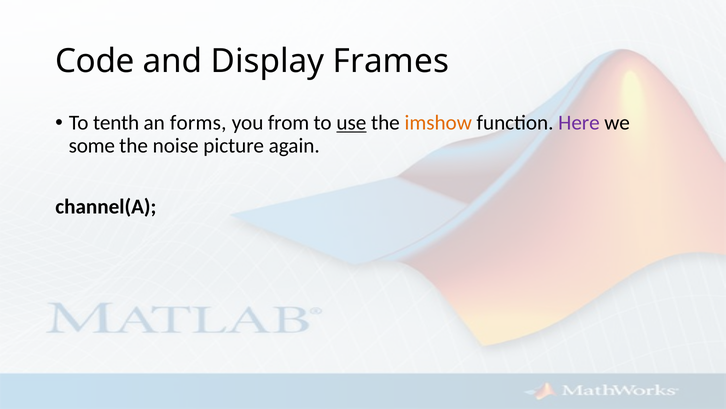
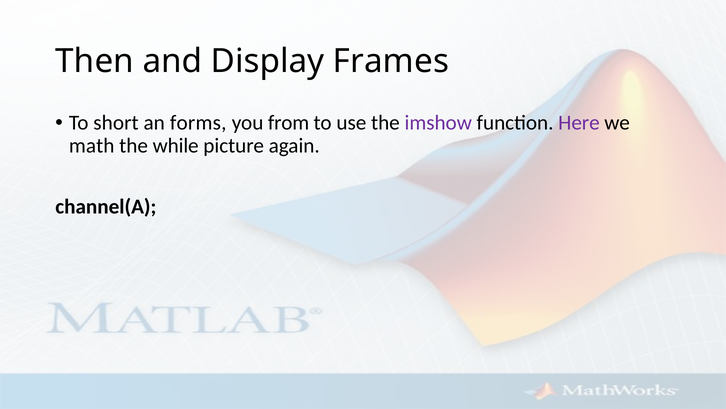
Code: Code -> Then (95, 61)
tenth: tenth -> short (116, 123)
use underline: present -> none (351, 123)
imshow colour: orange -> purple (438, 123)
some: some -> math (92, 146)
noise: noise -> while (176, 146)
